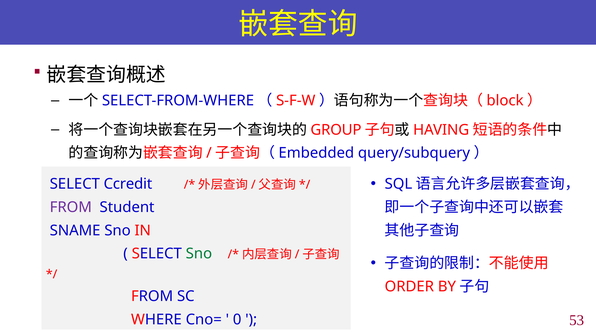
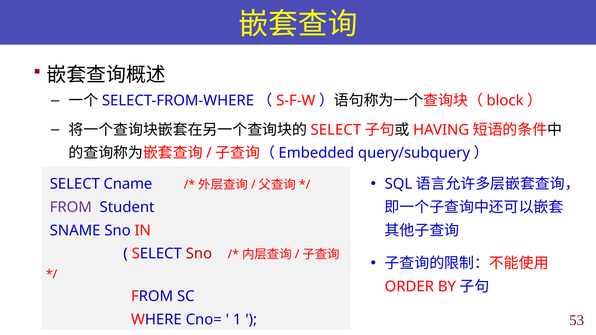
GROUP: GROUP -> SELECT (336, 130)
Ccredit: Ccredit -> Cname (128, 184)
Sno colour: green -> red (199, 254)
0: 0 -> 1 (237, 320)
